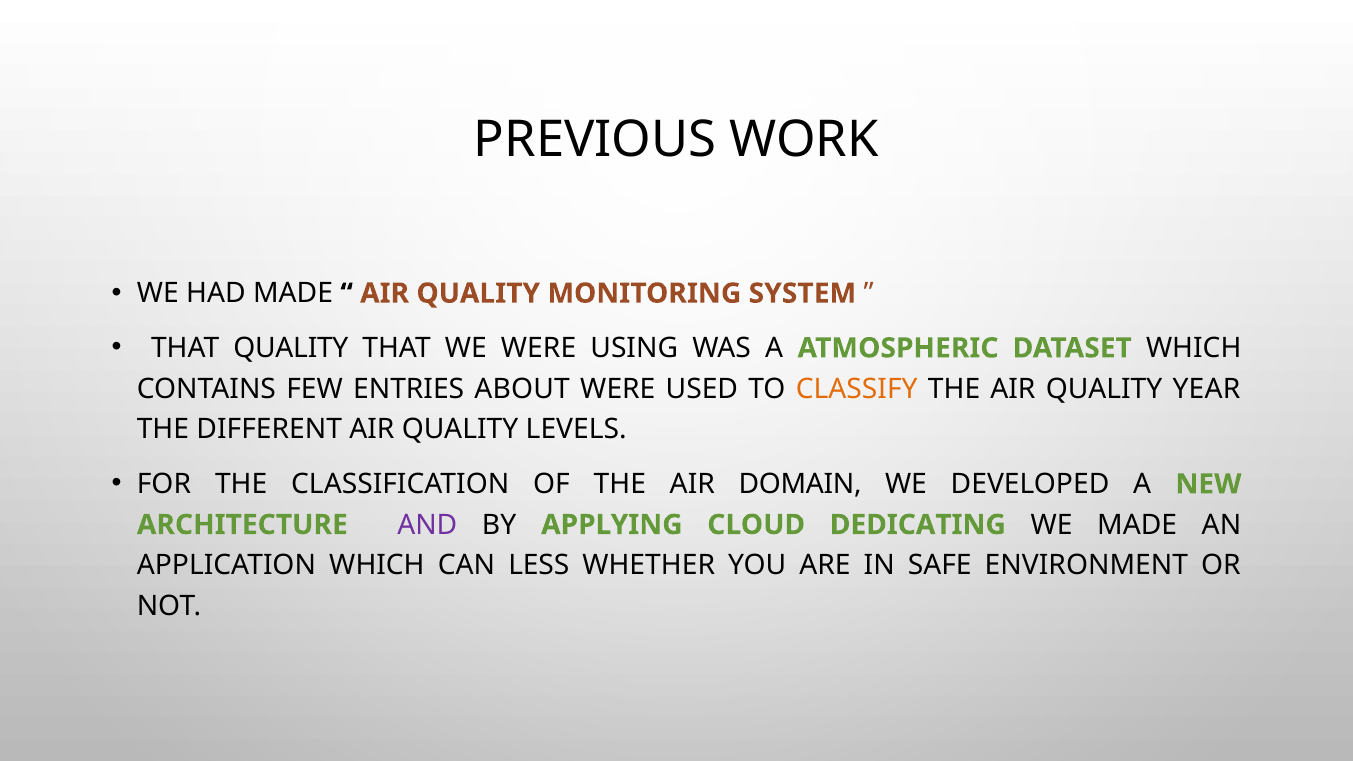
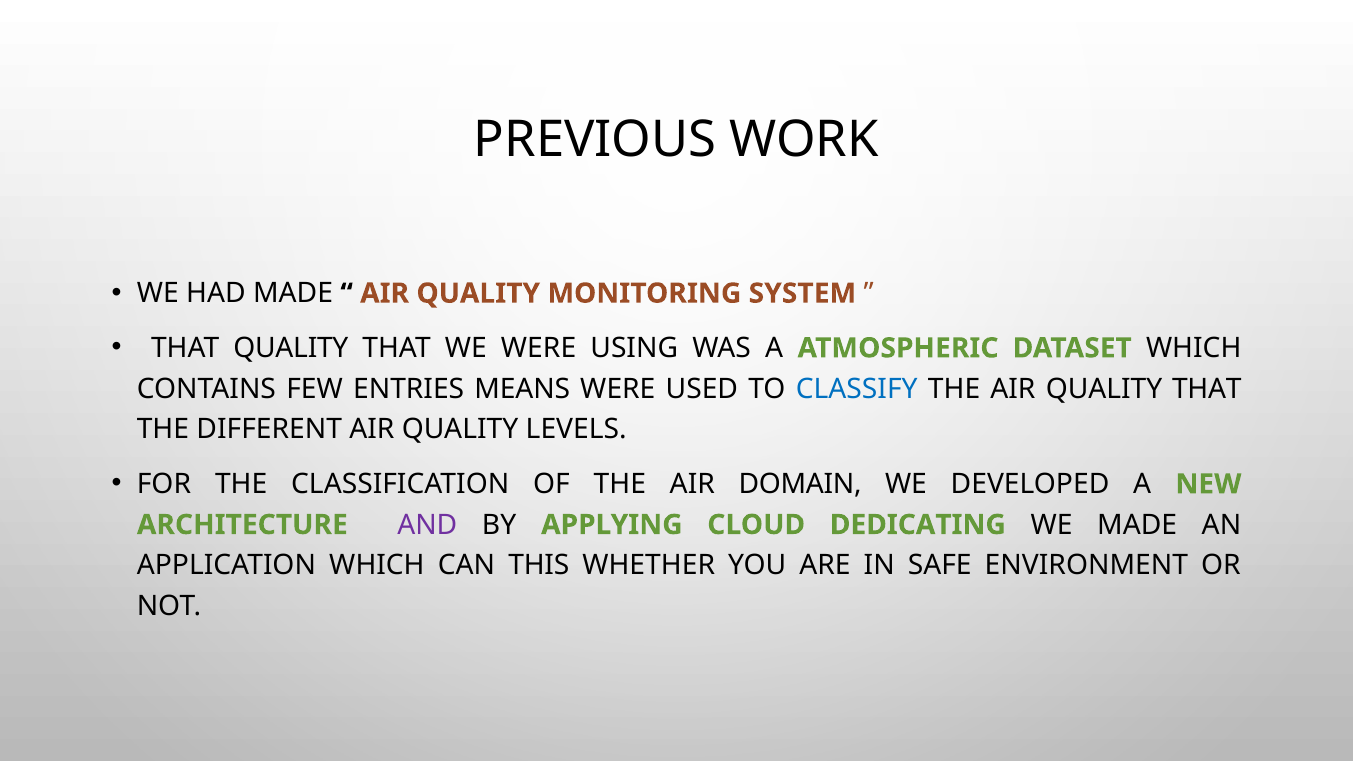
ABOUT: ABOUT -> MEANS (522, 389)
CLASSIFY colour: orange -> blue (857, 389)
AIR QUALITY YEAR: YEAR -> THAT (1207, 389)
LESS: LESS -> THIS (539, 565)
